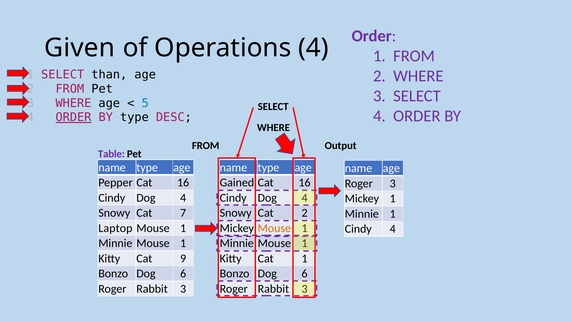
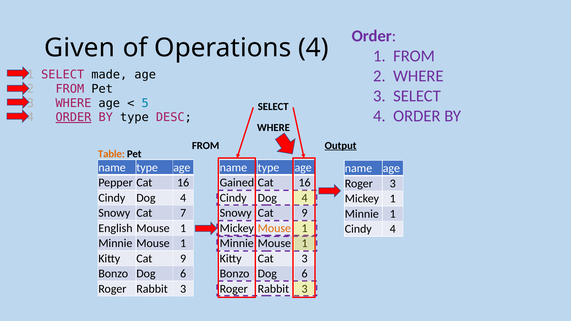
than: than -> made (109, 75)
Output underline: none -> present (341, 146)
Table colour: purple -> orange (111, 154)
Snowy Cat 2: 2 -> 9 (305, 213)
Laptop: Laptop -> English (115, 228)
Cat 1: 1 -> 3 (305, 259)
